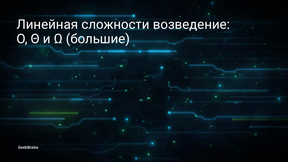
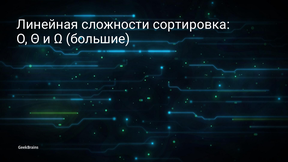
возведение: возведение -> сортировка (191, 25)
